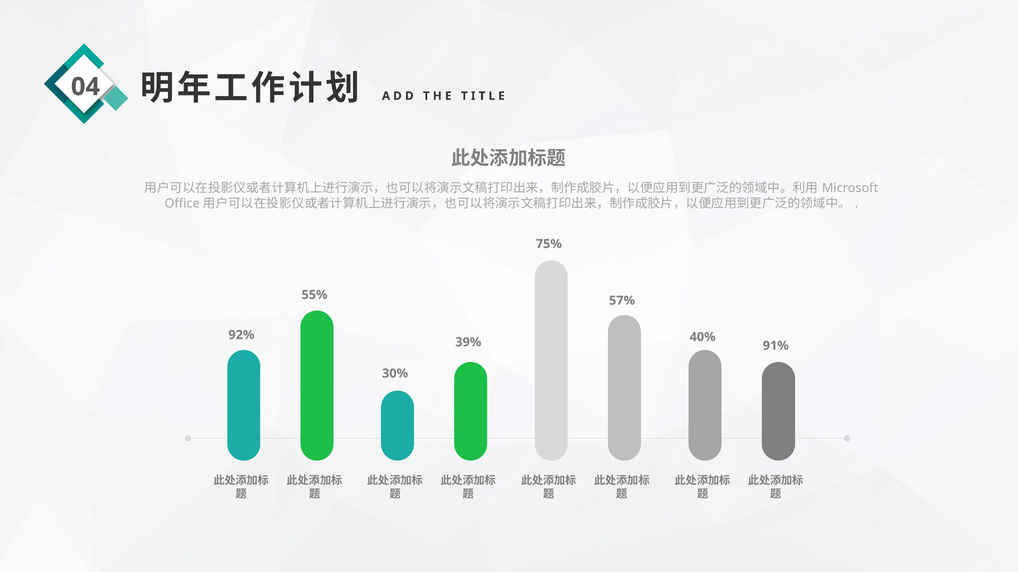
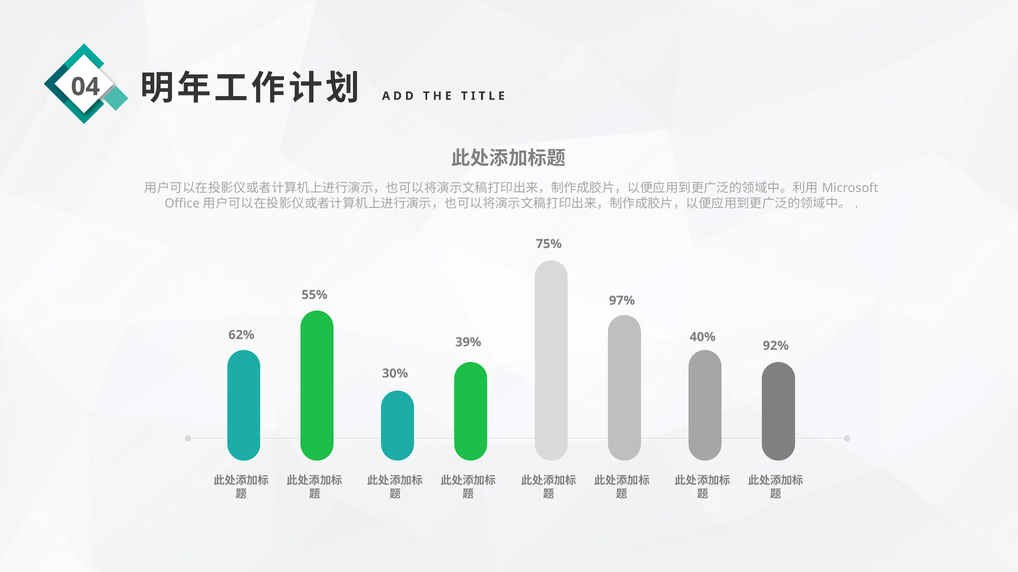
57%: 57% -> 97% (622, 301)
92%: 92% -> 62% (241, 335)
91%: 91% -> 92% (776, 346)
